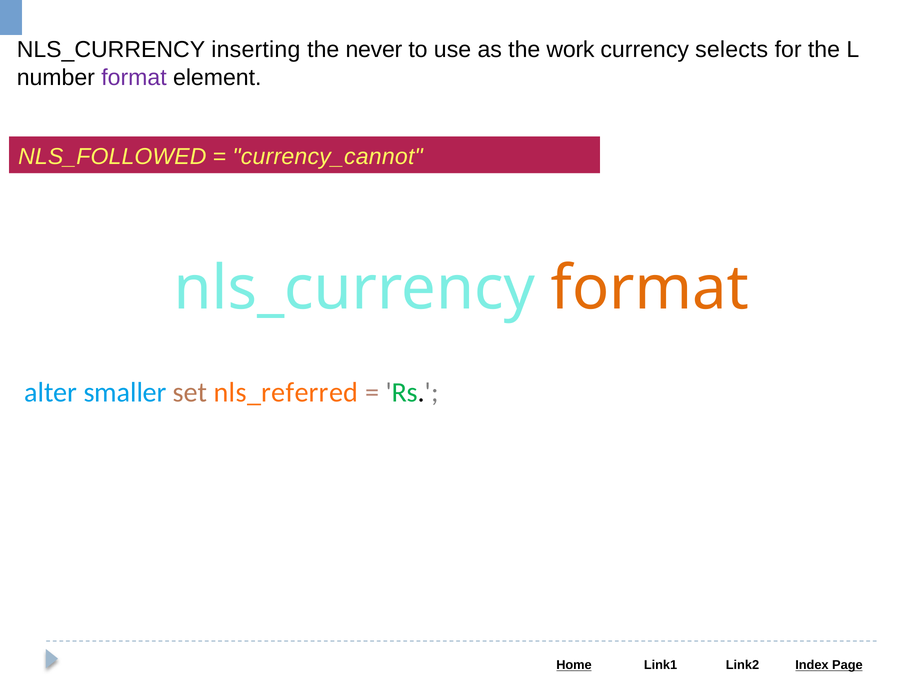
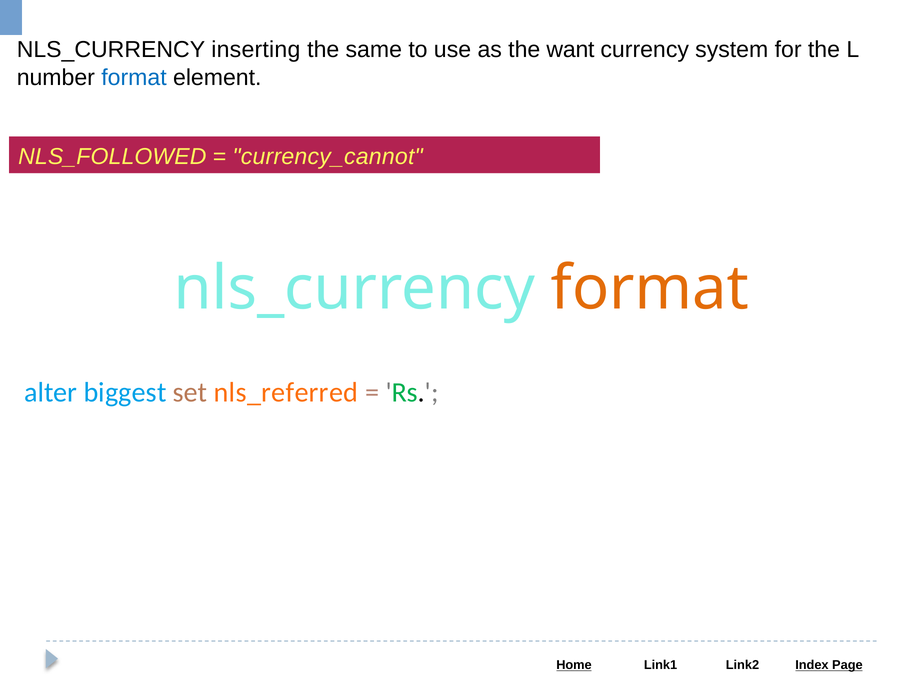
never: never -> same (374, 50)
work: work -> want (570, 50)
selects: selects -> system (732, 50)
format colour: purple -> blue (134, 78)
smaller: smaller -> biggest (125, 393)
